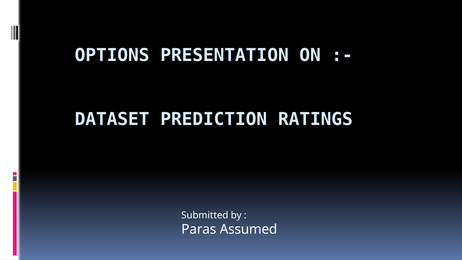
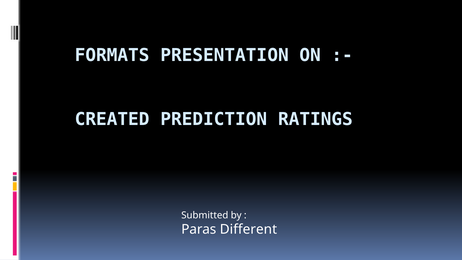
OPTIONS: OPTIONS -> FORMATS (112, 55)
DATASET: DATASET -> CREATED (112, 119)
Assumed: Assumed -> Different (248, 229)
